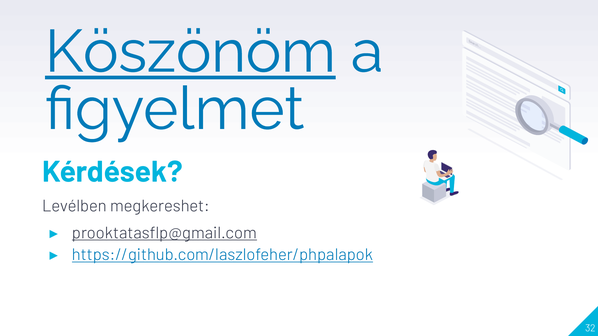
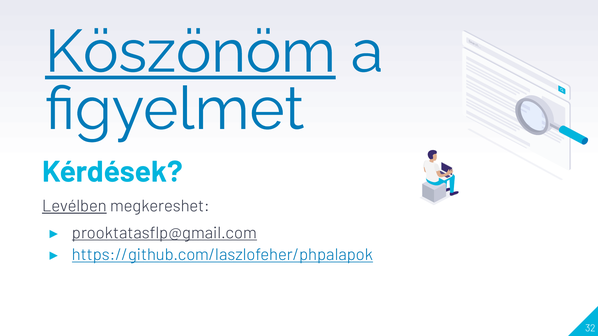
Levélben underline: none -> present (74, 206)
